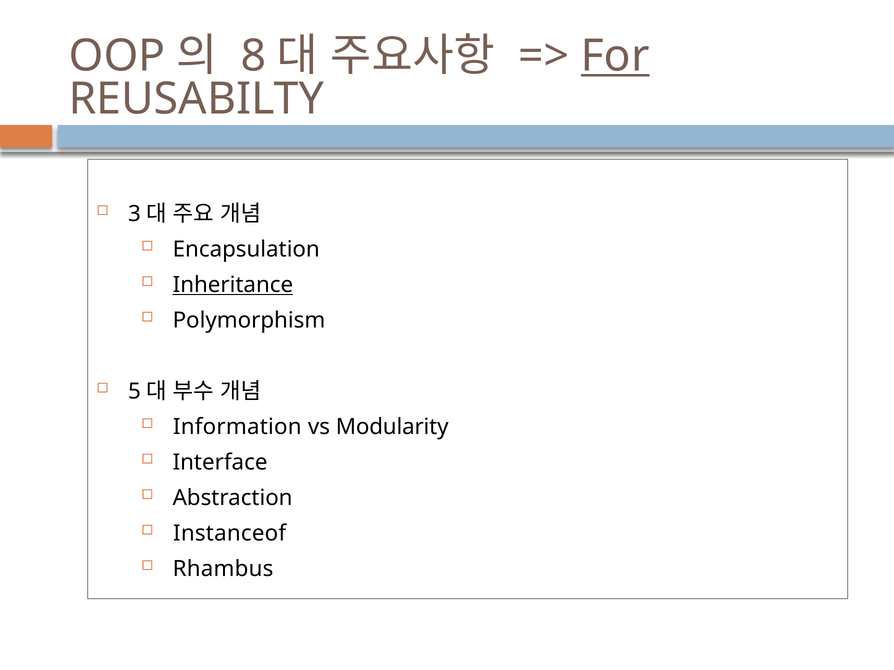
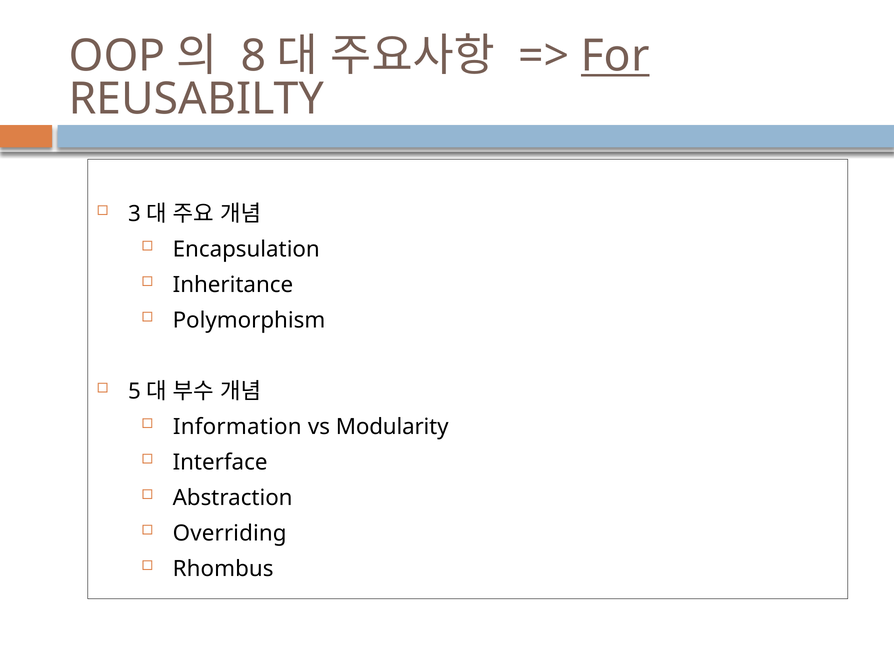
Inheritance underline: present -> none (233, 285)
Instanceof: Instanceof -> Overriding (230, 534)
Rhambus: Rhambus -> Rhombus (223, 569)
